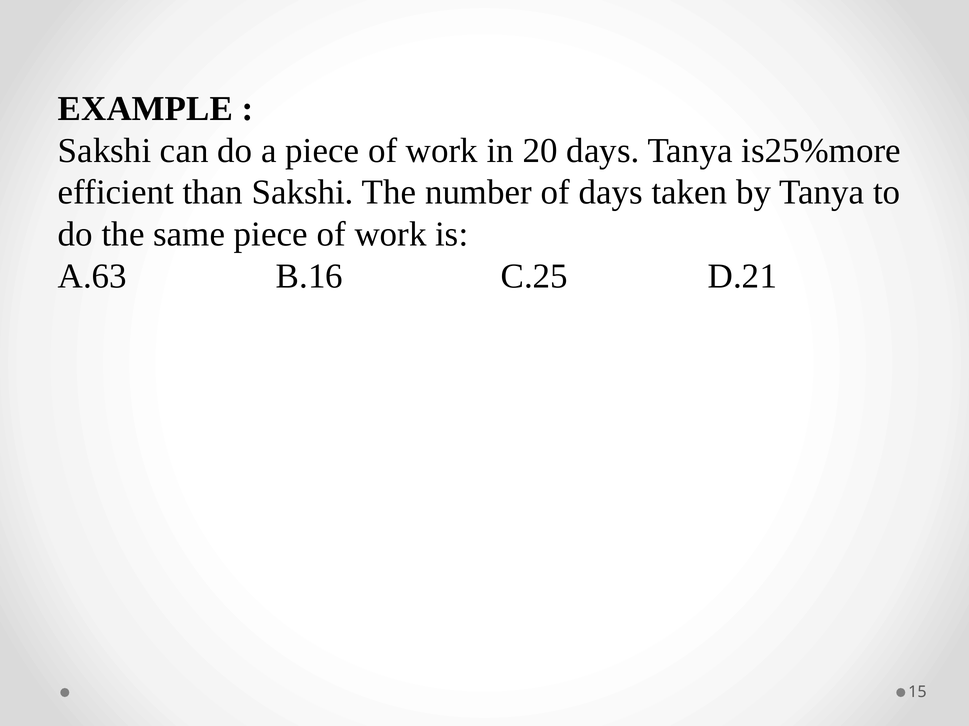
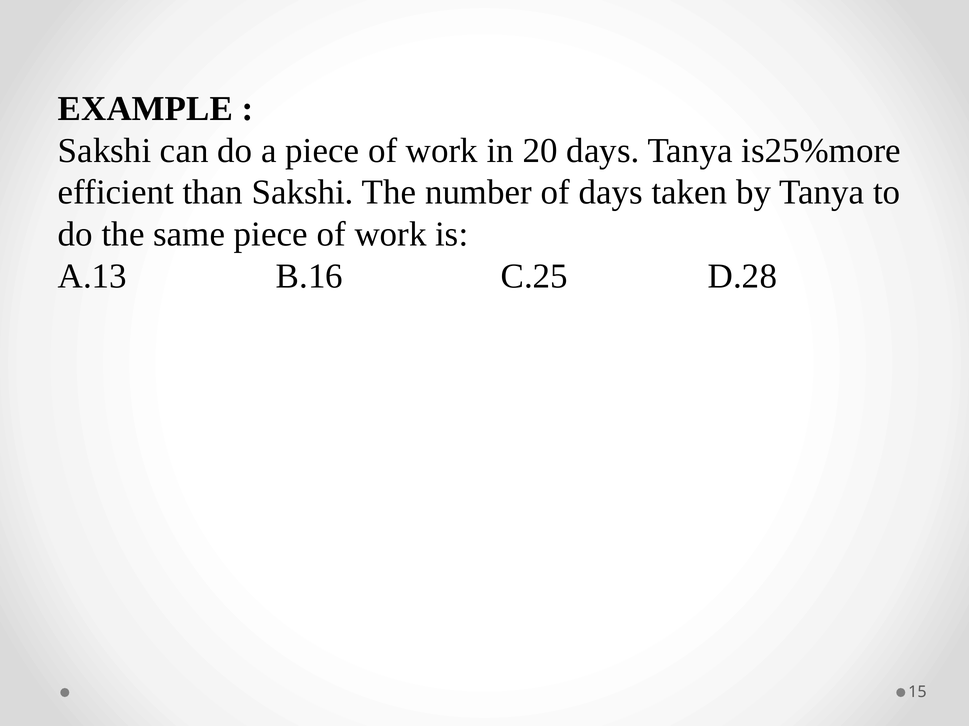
A.63: A.63 -> A.13 (92, 277)
D.21: D.21 -> D.28 (742, 277)
